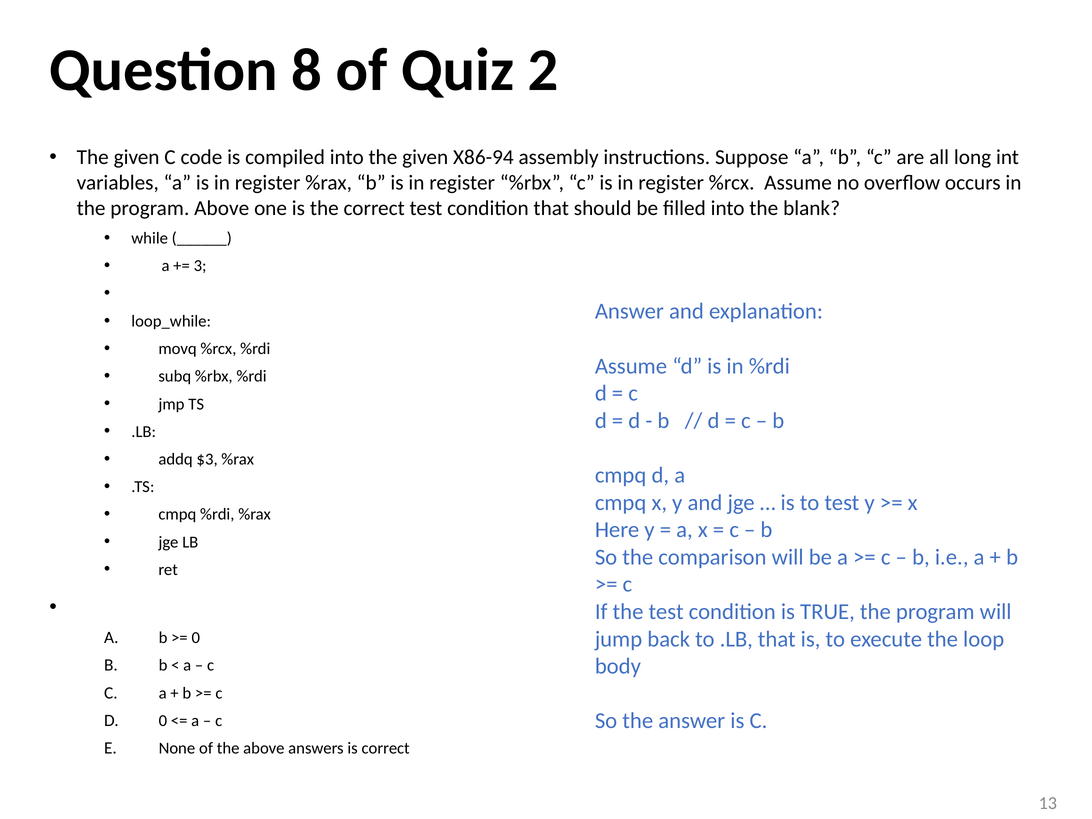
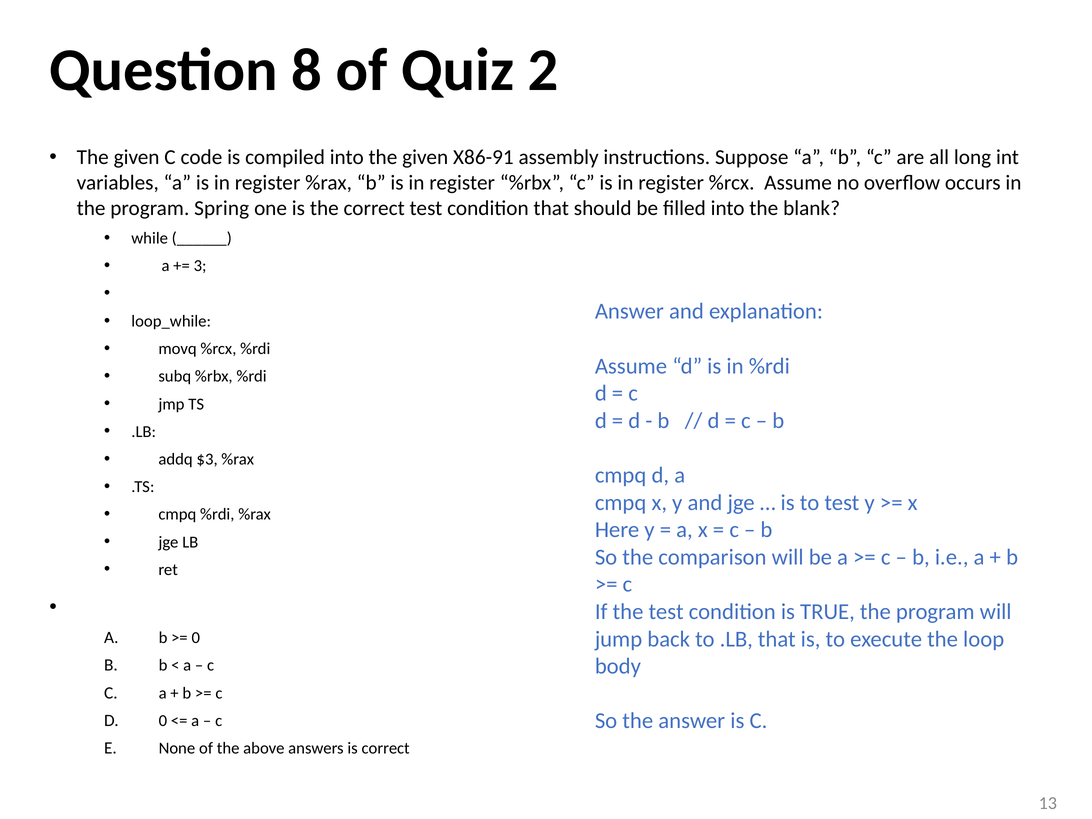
X86-94: X86-94 -> X86-91 (483, 157)
program Above: Above -> Spring (222, 208)
